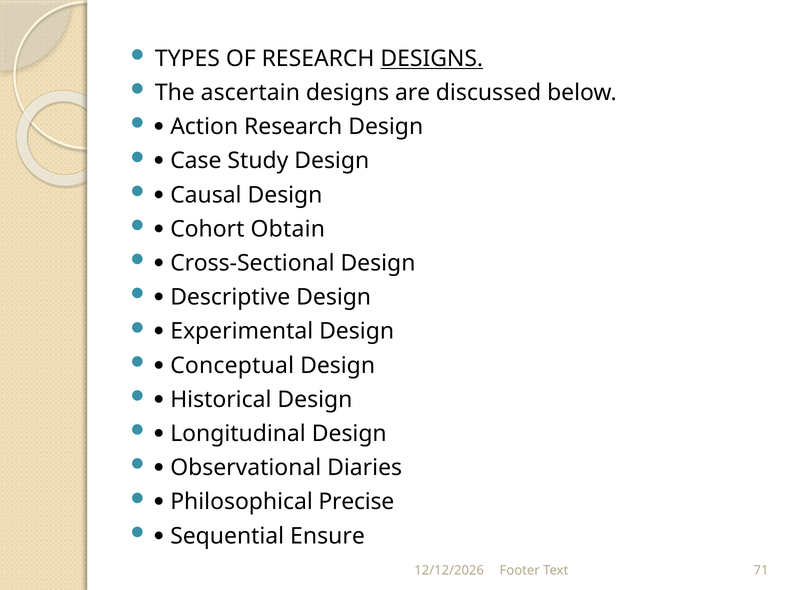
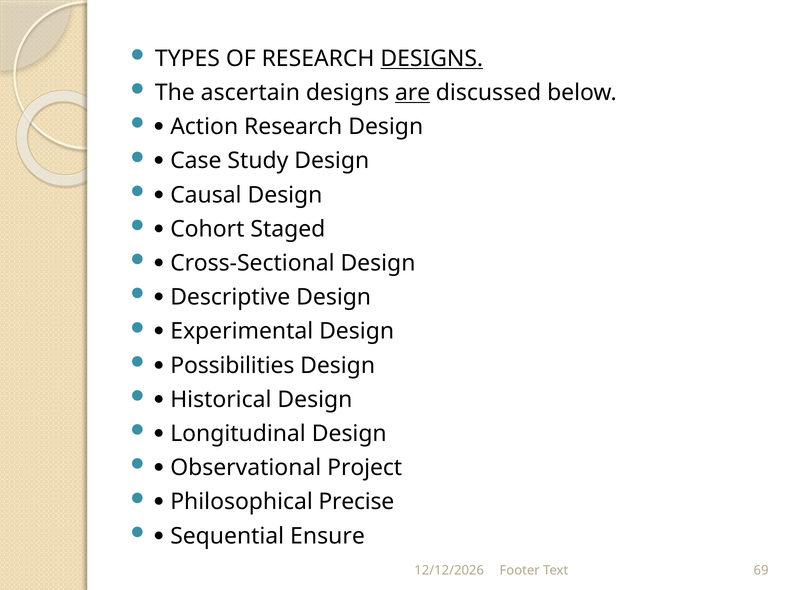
are underline: none -> present (413, 93)
Obtain: Obtain -> Staged (288, 229)
Conceptual: Conceptual -> Possibilities (232, 366)
Diaries: Diaries -> Project (365, 468)
71: 71 -> 69 (761, 571)
